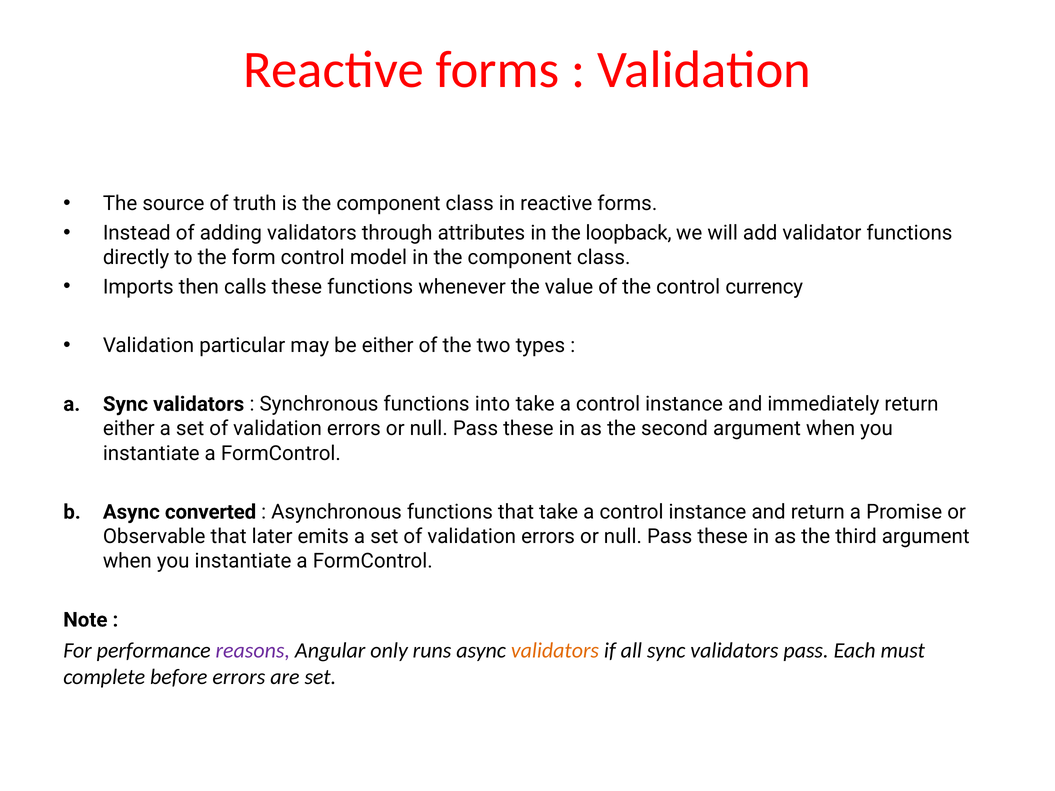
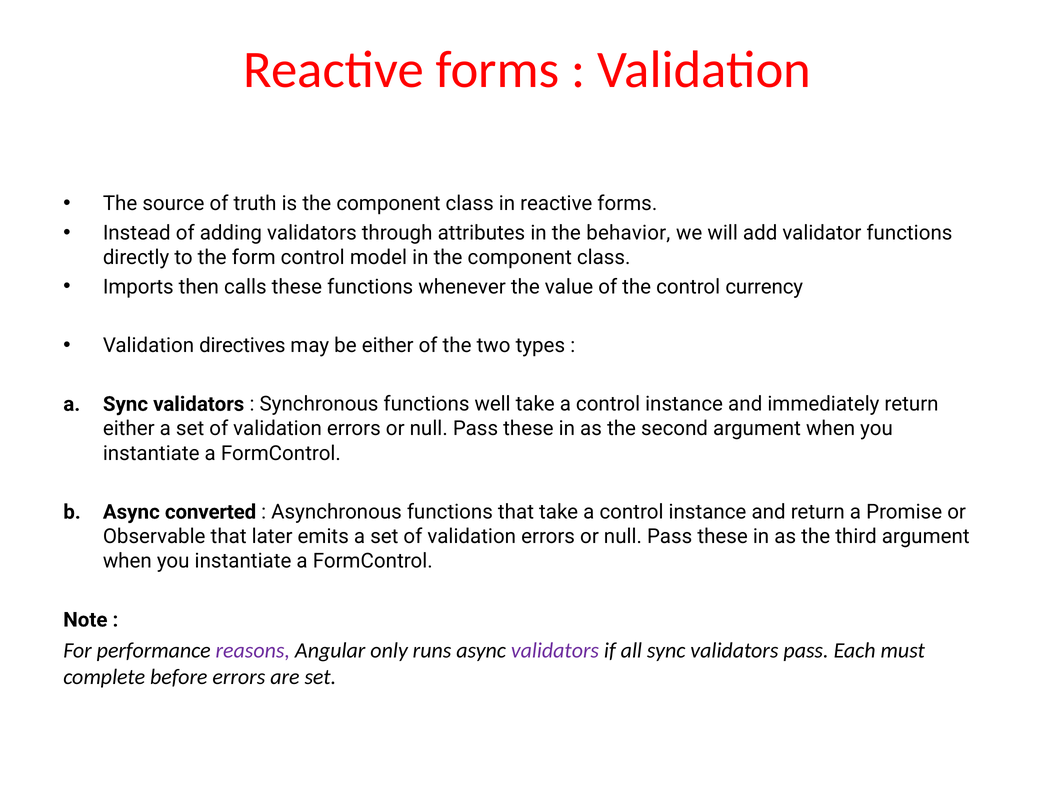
loopback: loopback -> behavior (628, 233)
particular: particular -> directives (242, 346)
into: into -> well (493, 404)
validators colour: orange -> purple (555, 651)
